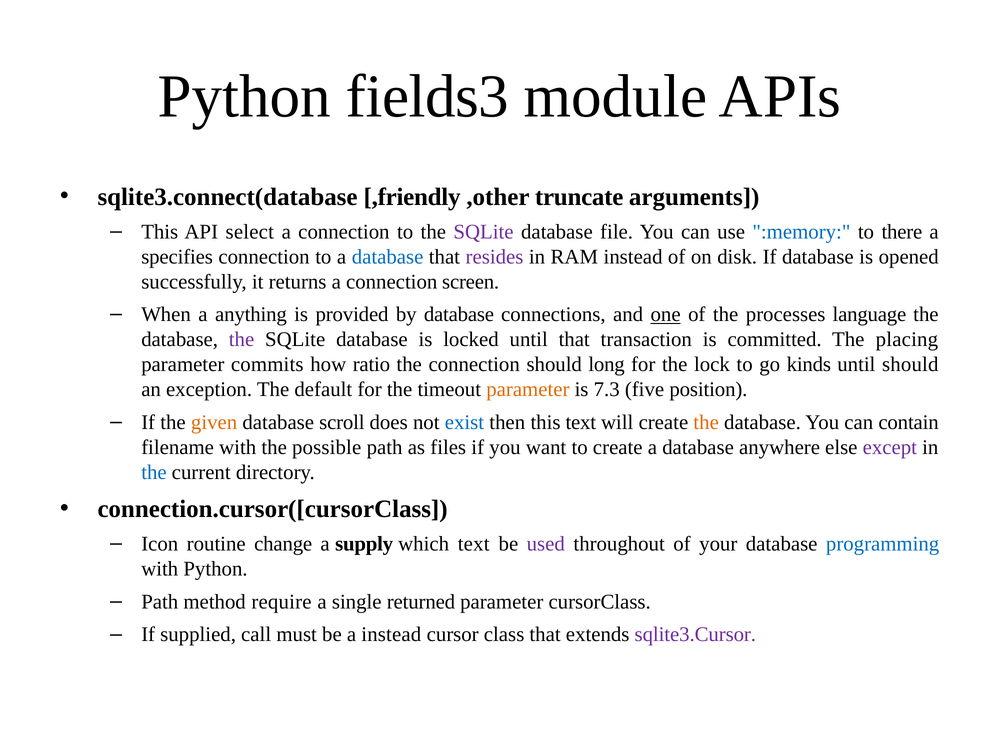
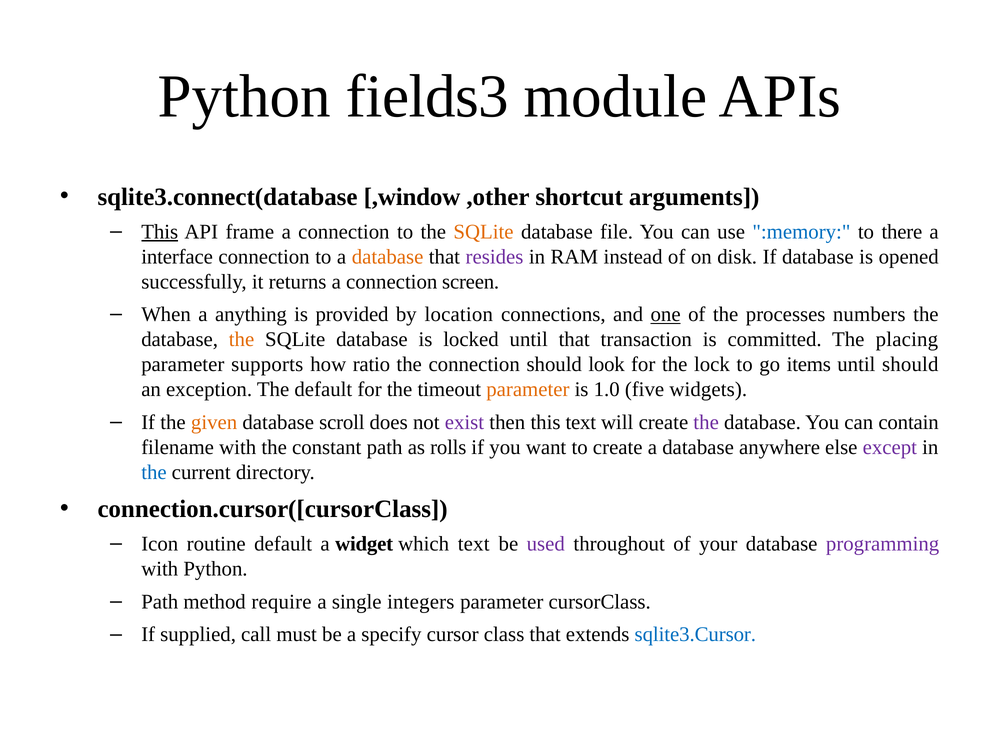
,friendly: ,friendly -> ,window (412, 197)
truncate: truncate -> shortcut (579, 197)
This underline: none -> present (160, 232)
select: select -> frame (250, 232)
SQLite colour: purple -> orange (484, 232)
specifies: specifies -> interface (177, 257)
database colour: blue -> orange (388, 257)
by database: database -> location (459, 315)
language: language -> numbers (869, 315)
the colour: purple -> orange (242, 340)
commits: commits -> supports (267, 365)
long: long -> look (607, 365)
kinds: kinds -> items (809, 365)
7.3: 7.3 -> 1.0 (607, 390)
position: position -> widgets (708, 390)
exist colour: blue -> purple (464, 422)
the colour: orange -> purple (706, 422)
possible: possible -> constant (327, 447)
files: files -> rolls (448, 447)
routine change: change -> default (283, 544)
supply: supply -> widget (364, 544)
programming colour: blue -> purple (883, 544)
returned: returned -> integers (421, 602)
a instead: instead -> specify (391, 635)
sqlite3.Cursor colour: purple -> blue (695, 635)
